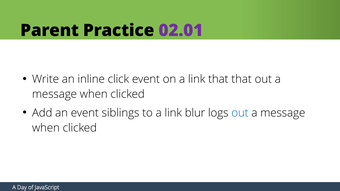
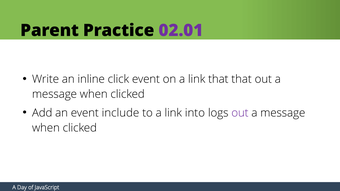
siblings: siblings -> include (120, 113)
blur: blur -> into (195, 113)
out colour: blue -> purple (240, 113)
